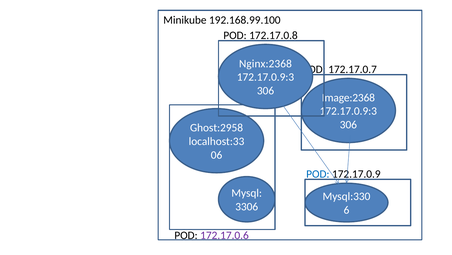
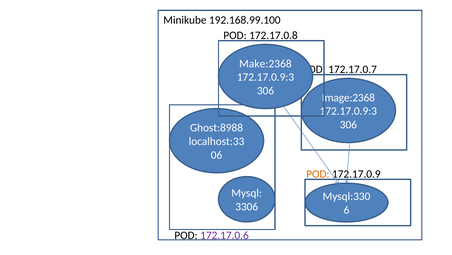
Nginx:2368: Nginx:2368 -> Make:2368 (265, 63)
Ghost:2958: Ghost:2958 -> Ghost:8988 (217, 127)
POD colour: blue -> orange (318, 174)
